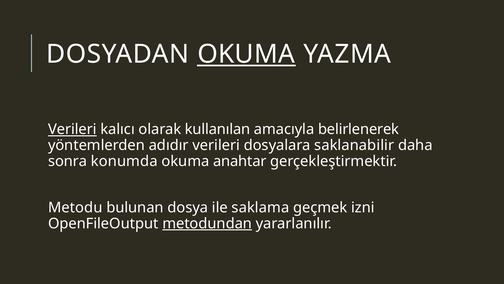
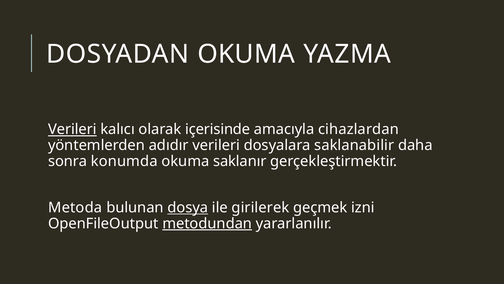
OKUMA underline: present -> none (246, 54)
kullanılan: kullanılan -> içerisinde (218, 129)
belirlenerek: belirlenerek -> cihazlardan (358, 129)
anahtar: anahtar -> saklanır (240, 161)
Metodu: Metodu -> Metoda (75, 207)
dosya underline: none -> present (188, 207)
saklama: saklama -> girilerek (260, 207)
